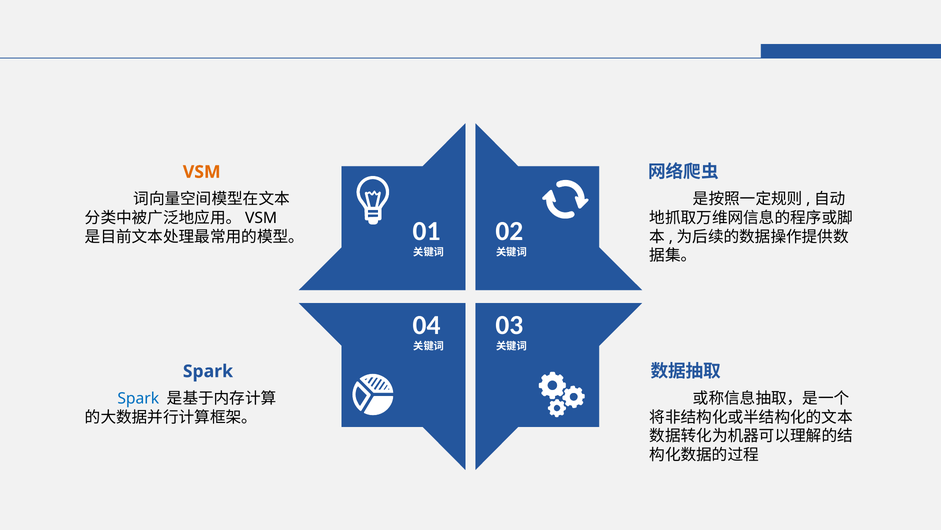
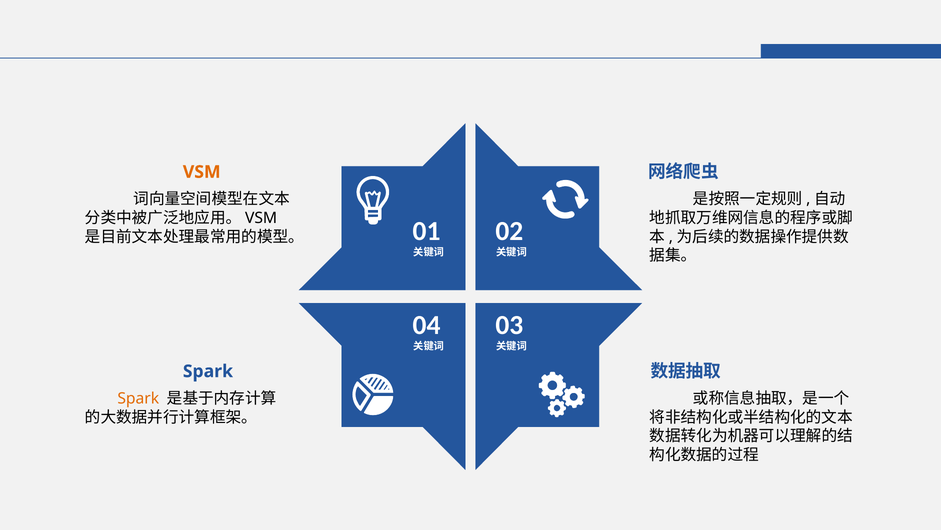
Spark colour: blue -> orange (138, 398)
